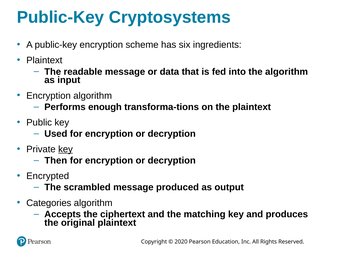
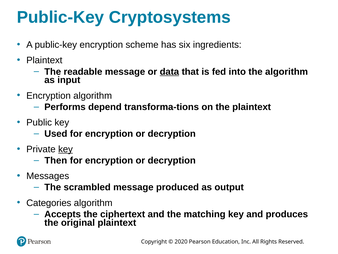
data underline: none -> present (169, 72)
enough: enough -> depend (105, 107)
Encrypted: Encrypted -> Messages (48, 176)
